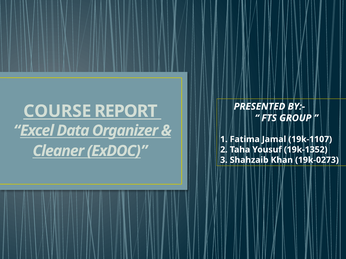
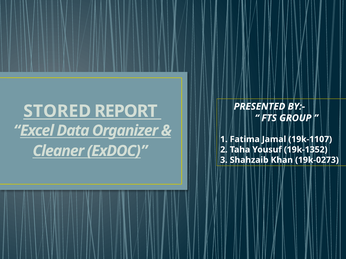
COURSE: COURSE -> STORED (57, 111)
